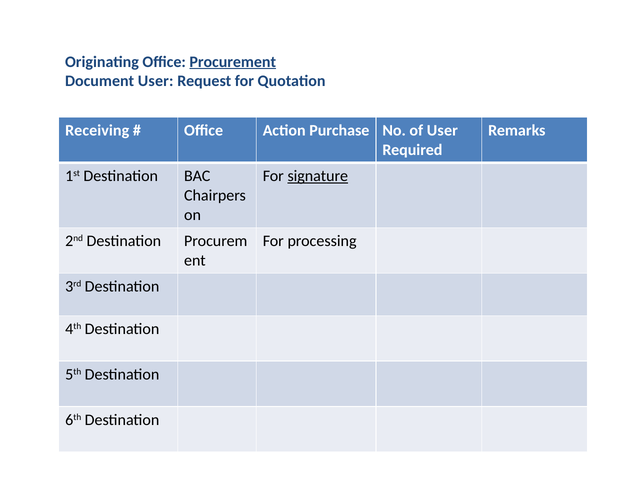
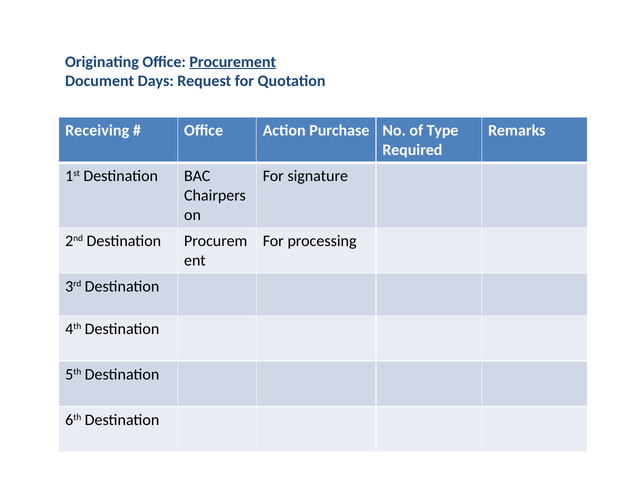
Document User: User -> Days (156, 81)
of User: User -> Type (443, 131)
signature underline: present -> none (318, 176)
